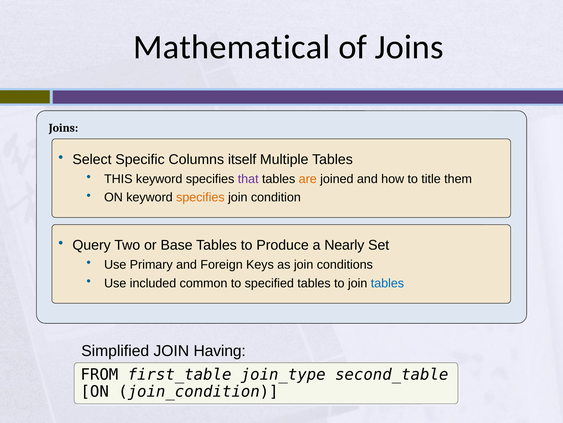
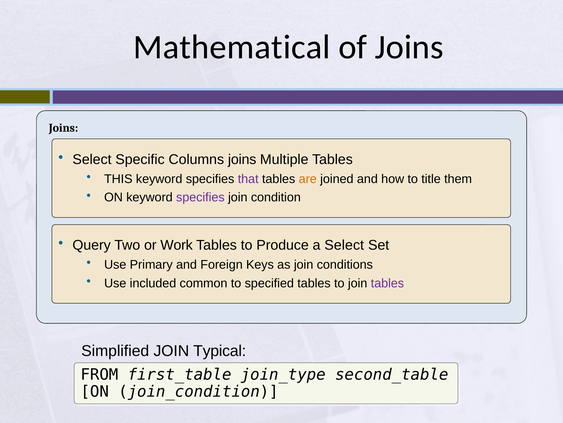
Columns itself: itself -> joins (242, 159)
specifies colour: orange -> purple (200, 197)
Base: Base -> Work (177, 245)
a Nearly: Nearly -> Select (344, 245)
tables colour: blue -> purple (387, 283)
Having: Having -> Typical (220, 350)
